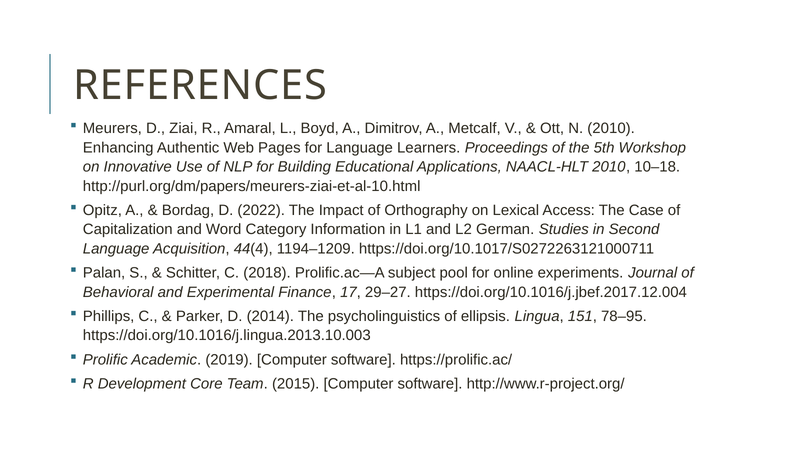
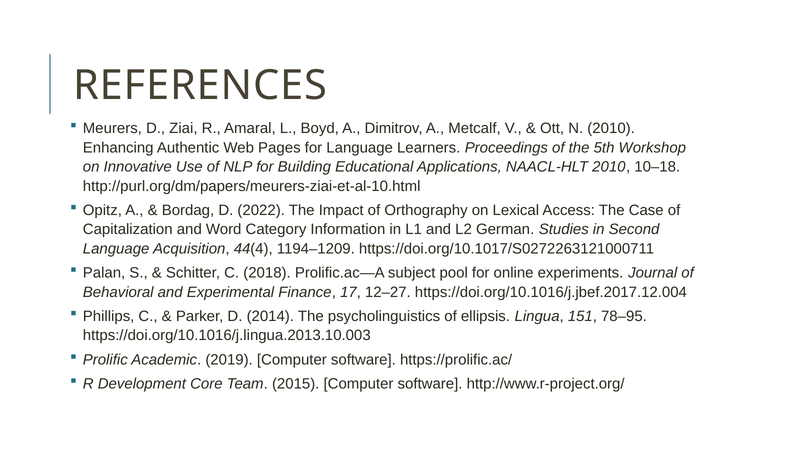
29–27: 29–27 -> 12–27 (388, 292)
